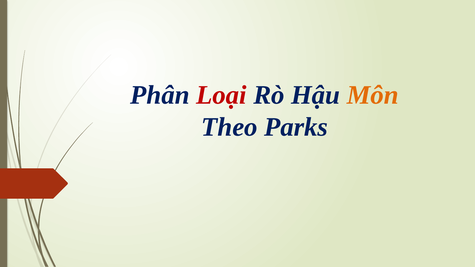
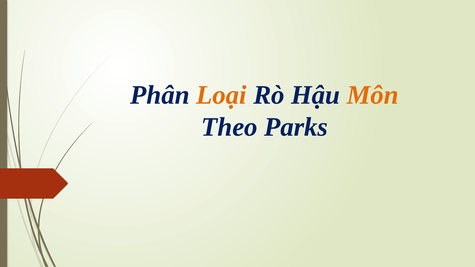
Loại colour: red -> orange (221, 95)
